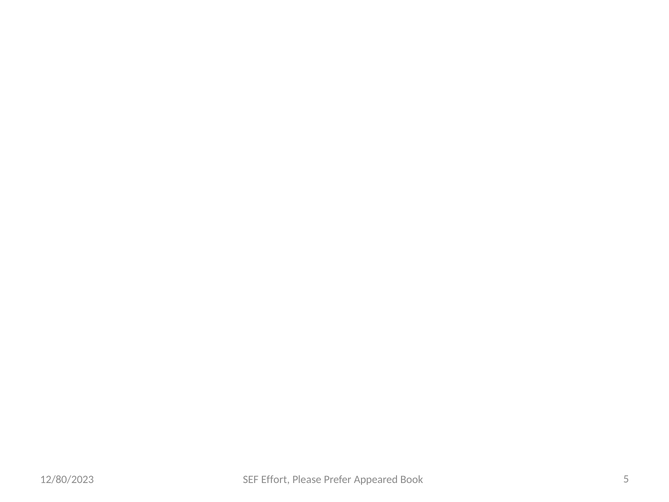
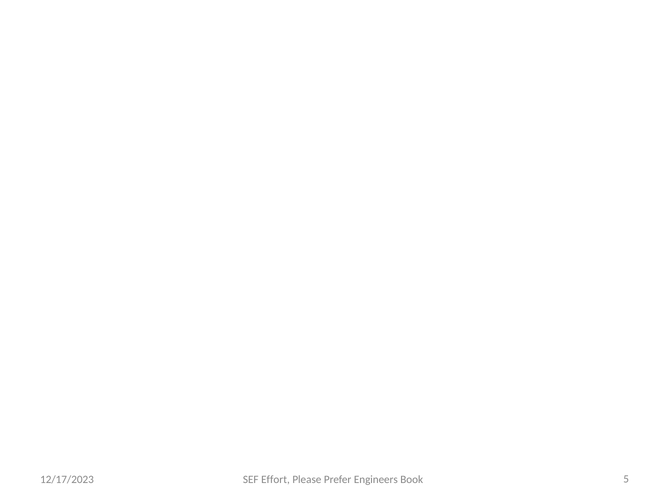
12/80/2023: 12/80/2023 -> 12/17/2023 (67, 479)
Appeared: Appeared -> Engineers (376, 479)
